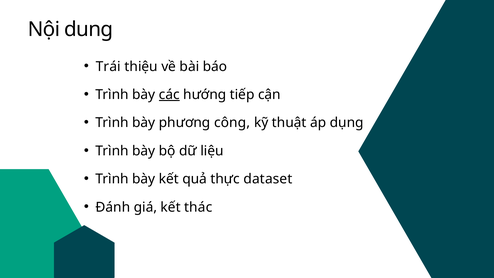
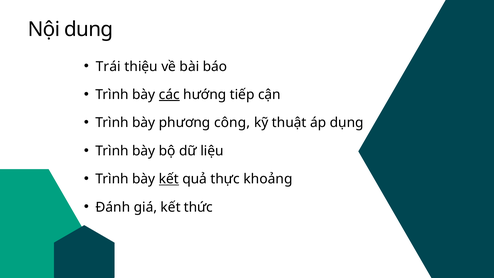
kết underline: none -> present (169, 179)
dataset: dataset -> khoảng (268, 179)
thác: thác -> thức (198, 207)
